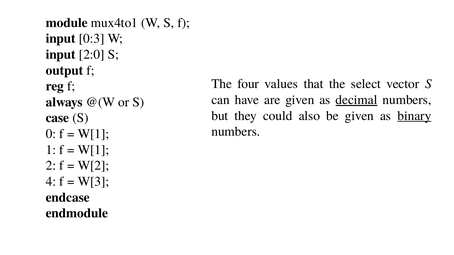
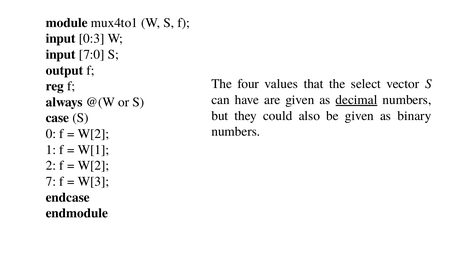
2:0: 2:0 -> 7:0 (92, 55)
binary underline: present -> none (414, 116)
W[1: W[1 -> W[2 (94, 134)
4: 4 -> 7 (51, 182)
